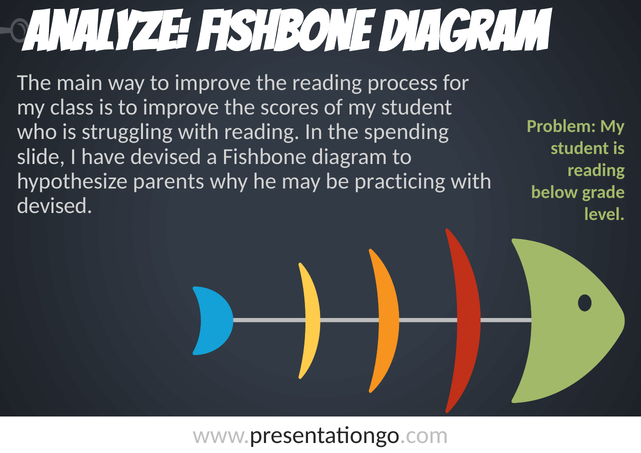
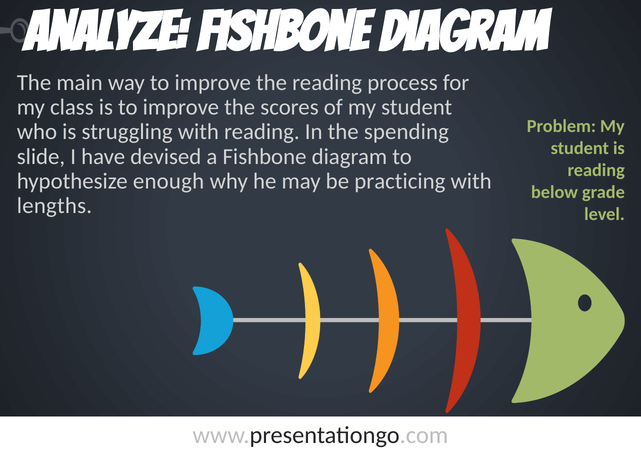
parents: parents -> enough (169, 181)
devised: devised -> lengths (54, 206)
